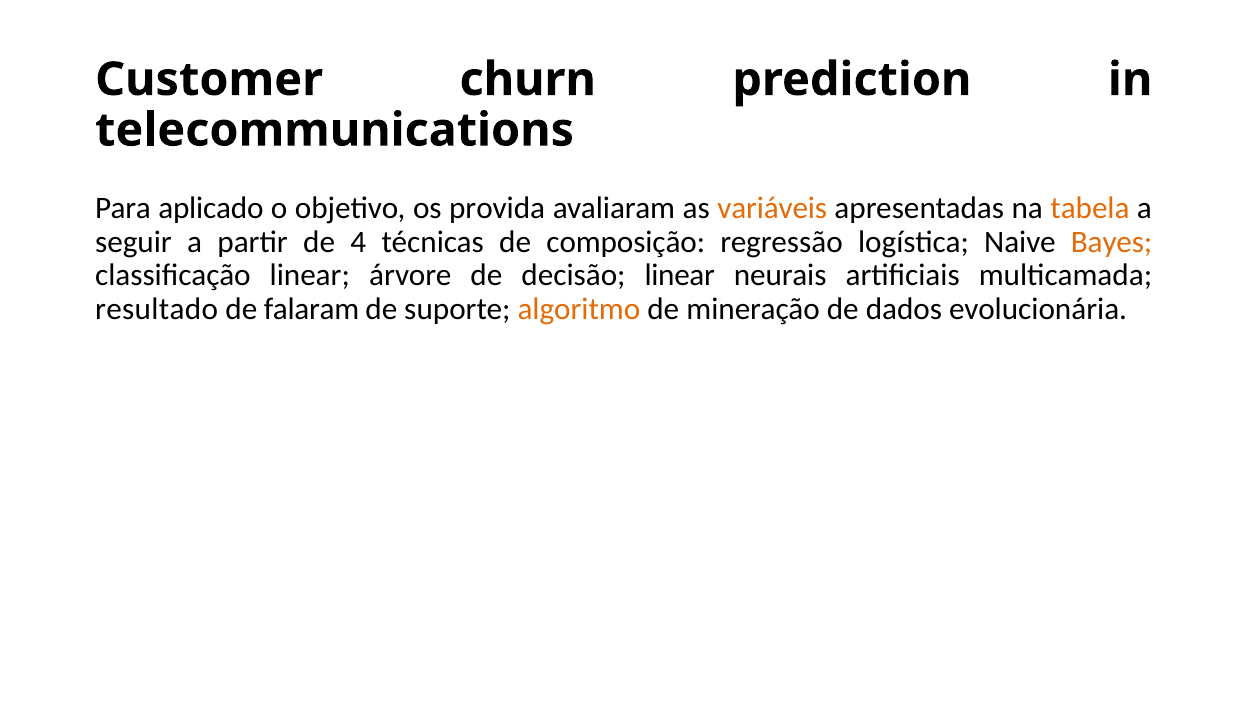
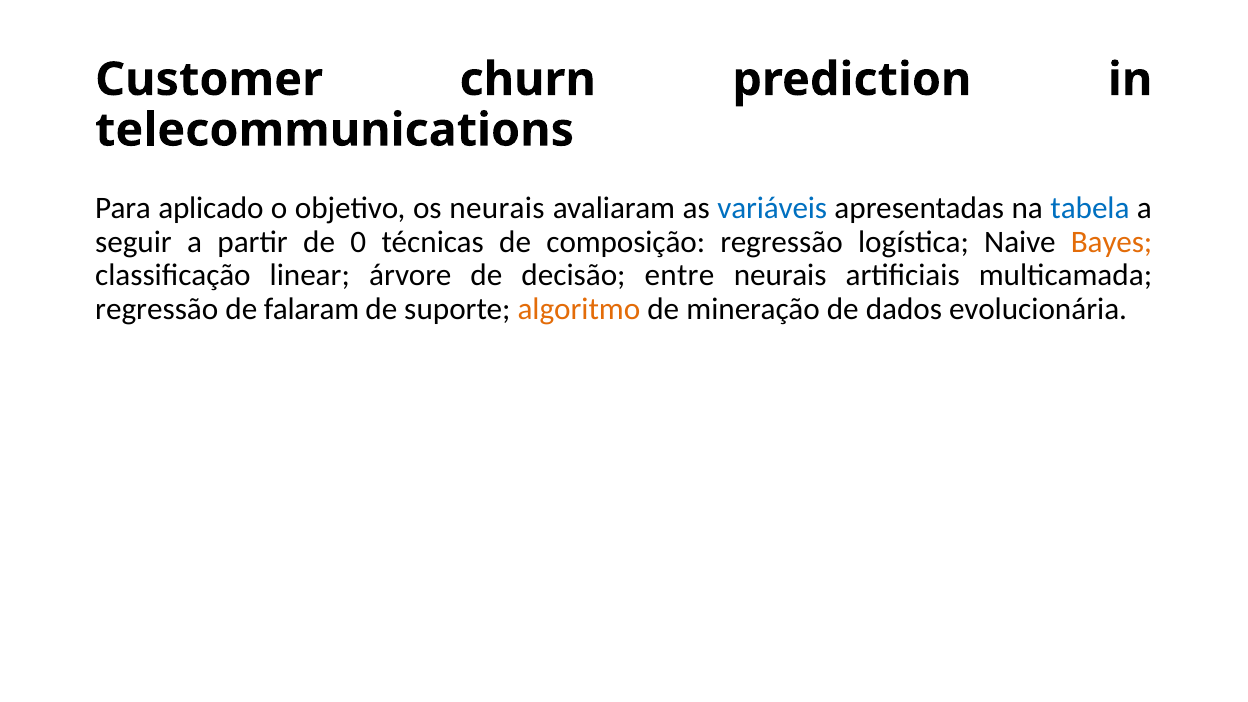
os provida: provida -> neurais (497, 208)
variáveis colour: orange -> blue (772, 208)
tabela colour: orange -> blue (1090, 208)
4: 4 -> 0 (358, 242)
decisão linear: linear -> entre (679, 276)
resultado: resultado -> regressão (157, 309)
